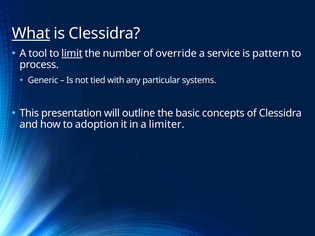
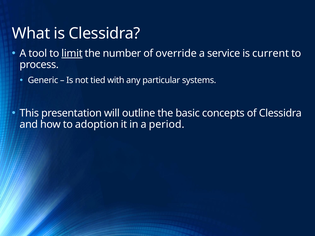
What underline: present -> none (31, 34)
pattern: pattern -> current (271, 53)
limiter: limiter -> period (167, 125)
